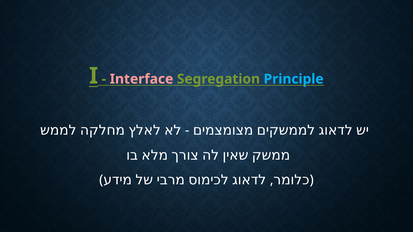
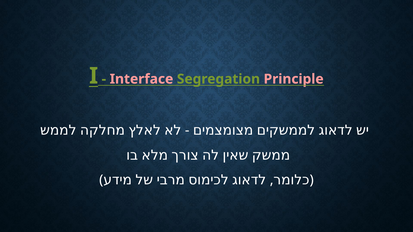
Principle colour: light blue -> pink (294, 79)
